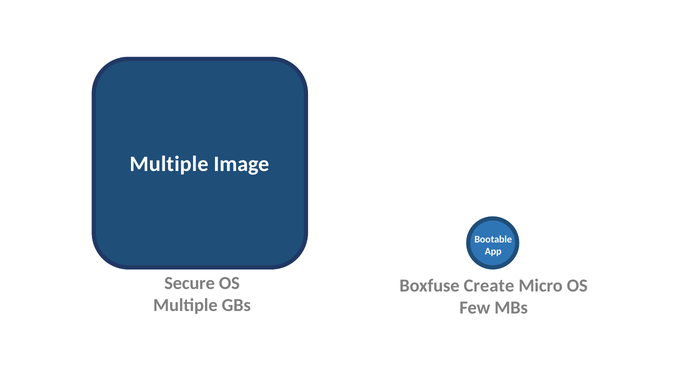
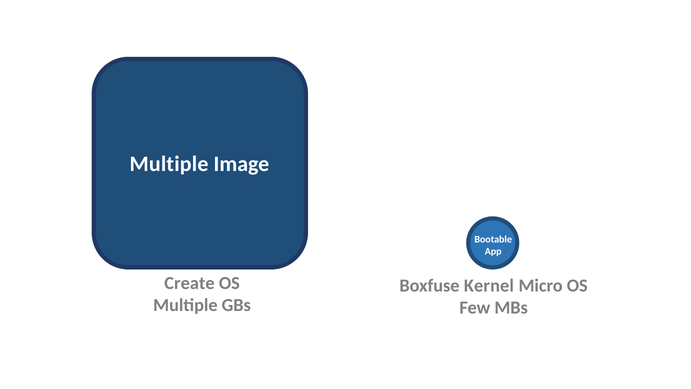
Secure: Secure -> Create (189, 283)
Create: Create -> Kernel (489, 285)
